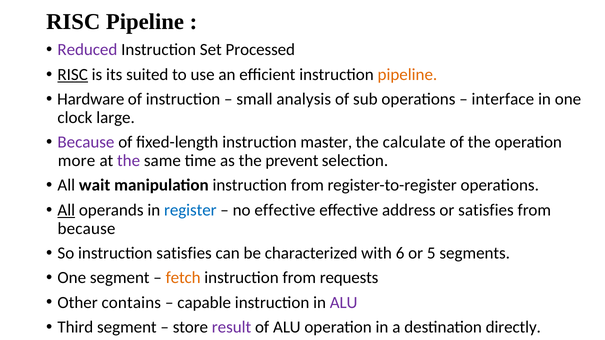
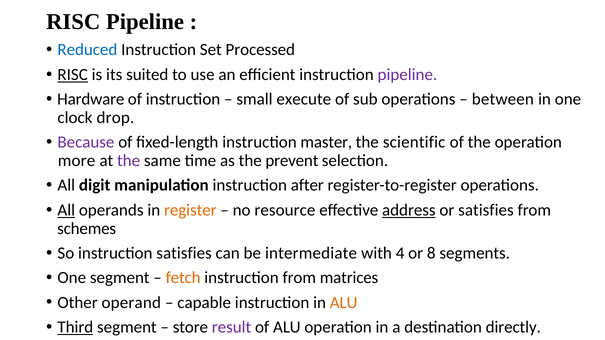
Reduced colour: purple -> blue (87, 50)
pipeline colour: orange -> purple (407, 75)
analysis: analysis -> execute (304, 99)
interface: interface -> between (503, 99)
large: large -> drop (115, 118)
calculate: calculate -> scientific (414, 142)
wait: wait -> digit (95, 185)
manipulation instruction from: from -> after (307, 185)
register colour: blue -> orange (190, 210)
no effective: effective -> resource (285, 210)
address underline: none -> present (409, 210)
because: because -> schemes (87, 229)
characterized: characterized -> intermediate (311, 253)
6: 6 -> 4 (400, 253)
5: 5 -> 8 (431, 253)
requests: requests -> matrices (349, 278)
contains: contains -> operand (131, 303)
ALU colour: purple -> orange (344, 303)
Third underline: none -> present (75, 327)
